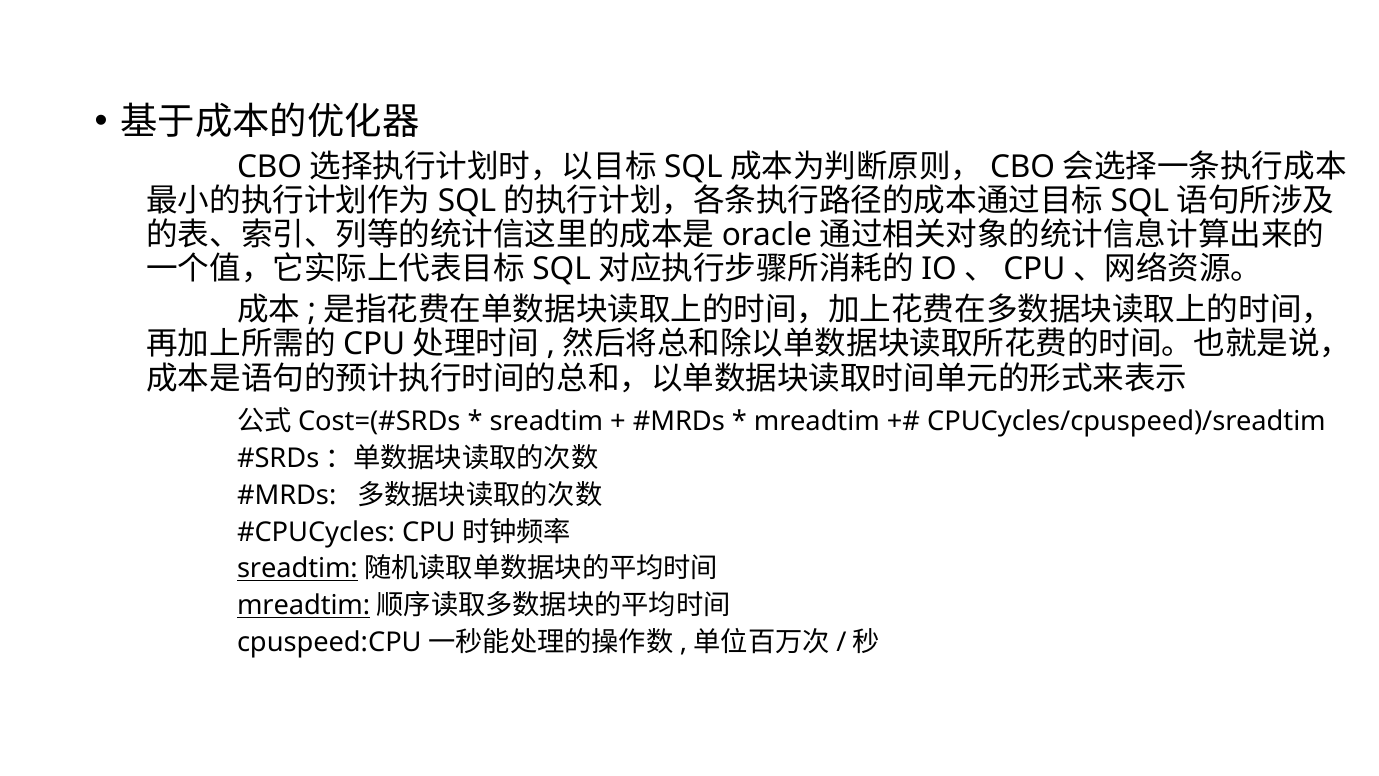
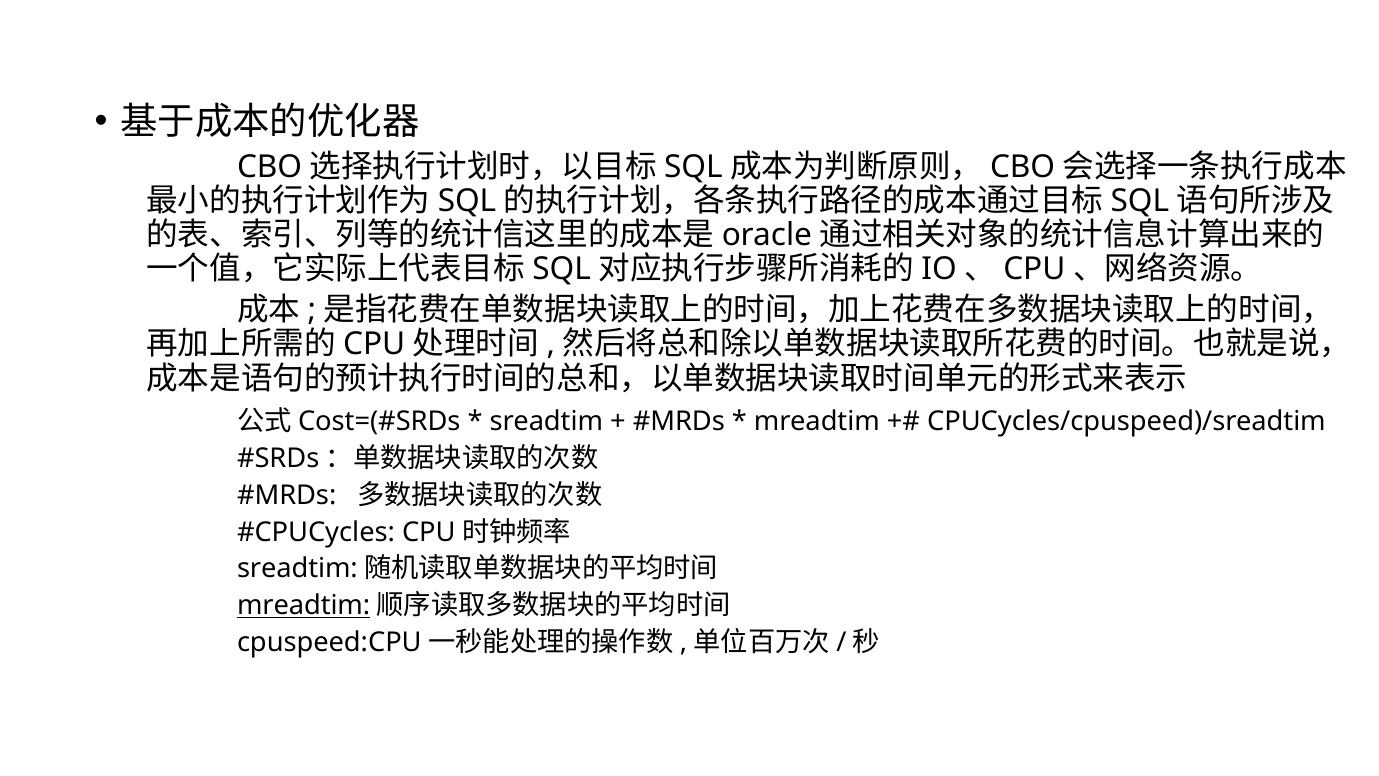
sreadtim underline: present -> none (297, 569)
